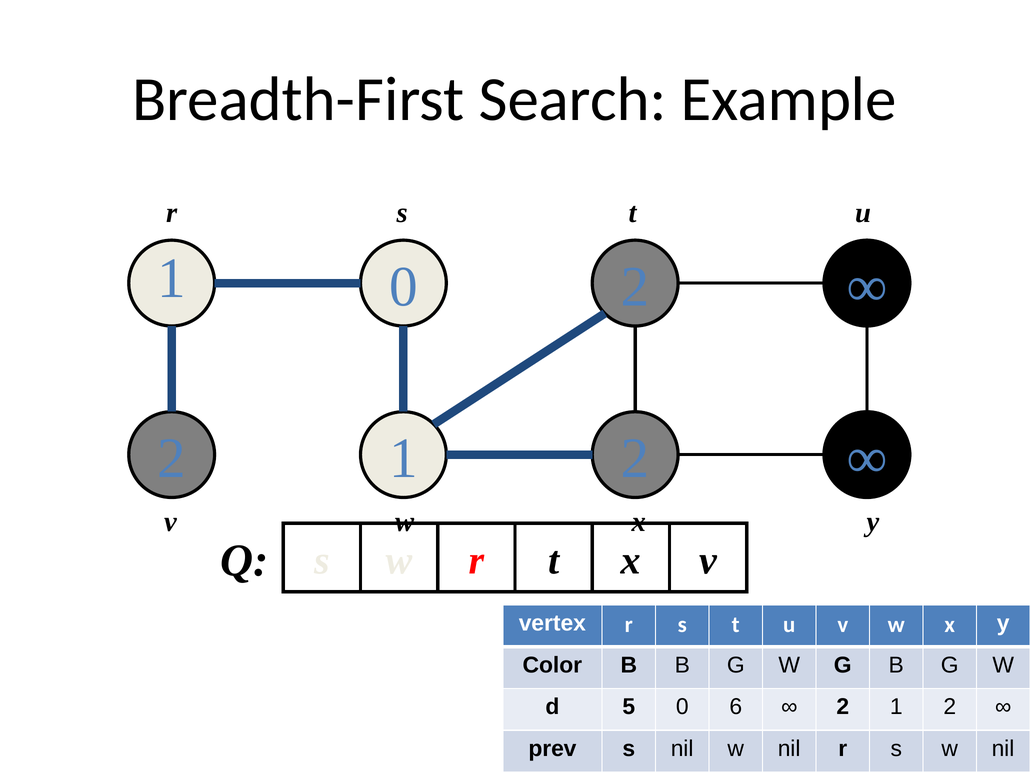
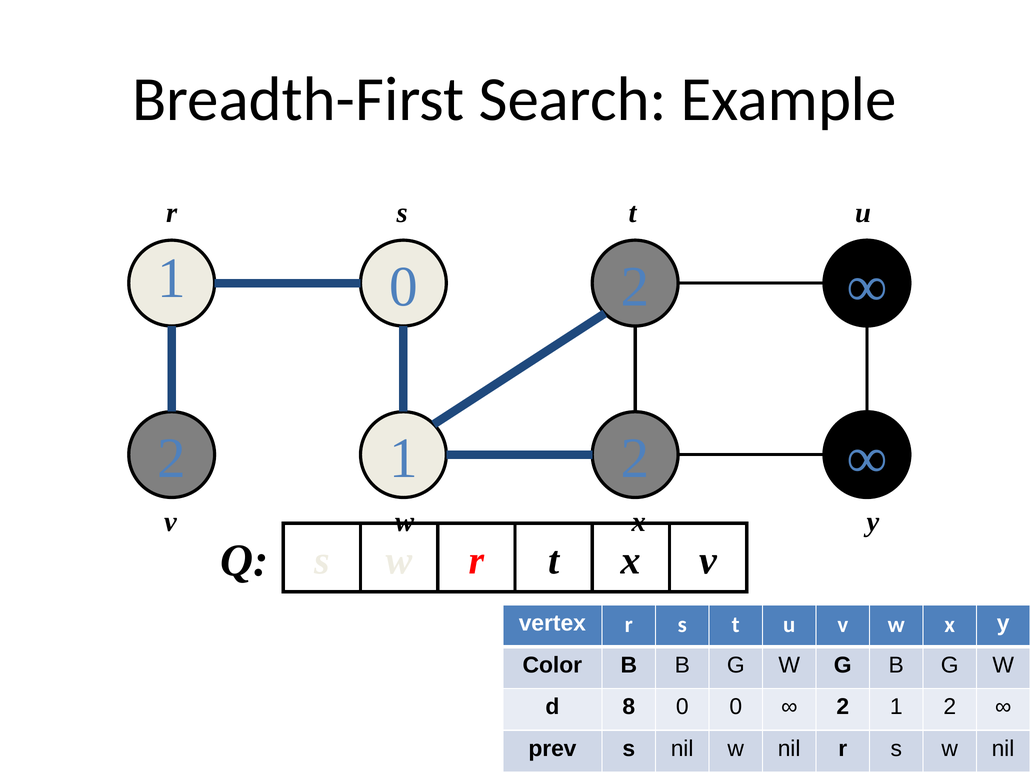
5: 5 -> 8 (629, 707)
0 6: 6 -> 0 (736, 707)
